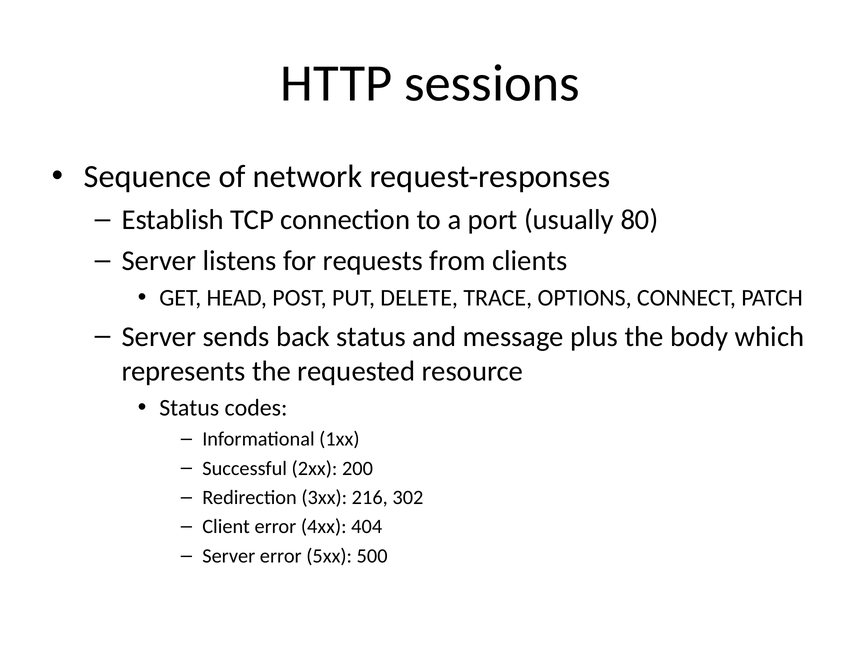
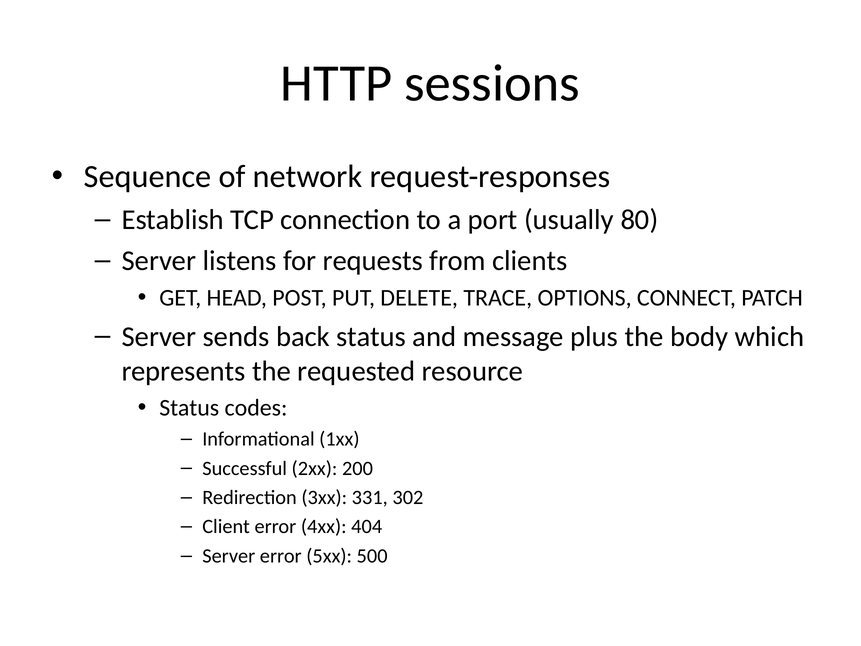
216: 216 -> 331 (370, 497)
